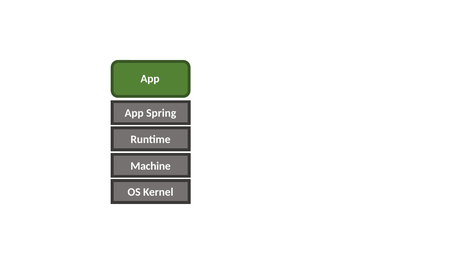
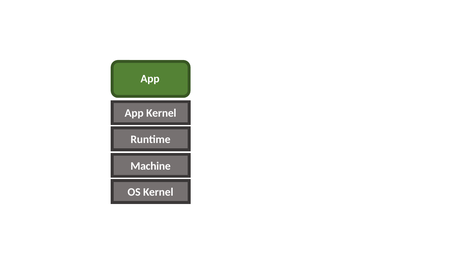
App Spring: Spring -> Kernel (161, 113)
